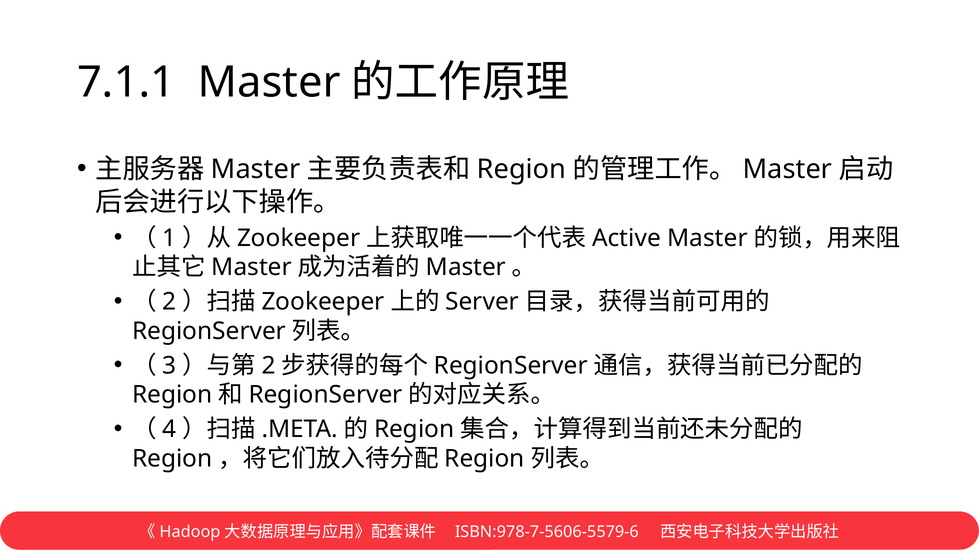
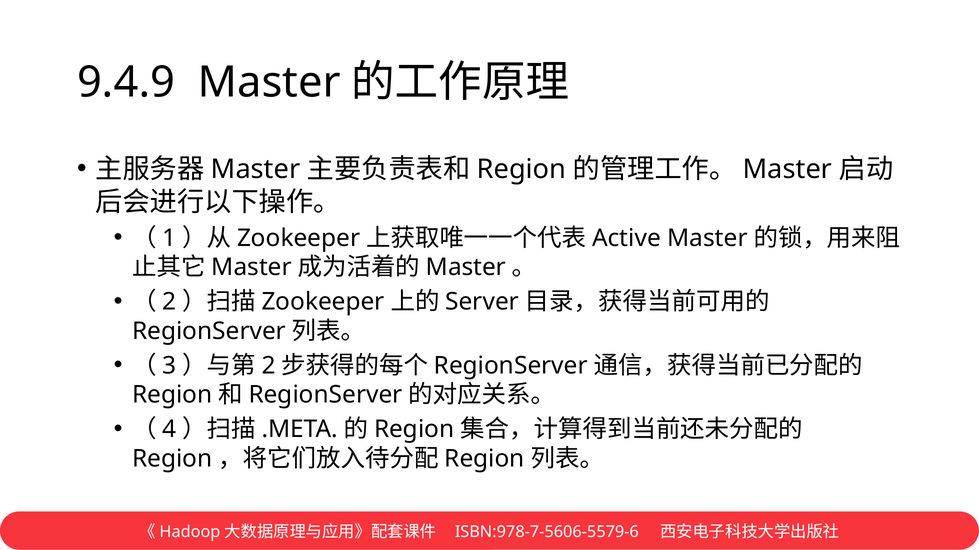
7.1.1: 7.1.1 -> 9.4.9 (126, 82)
